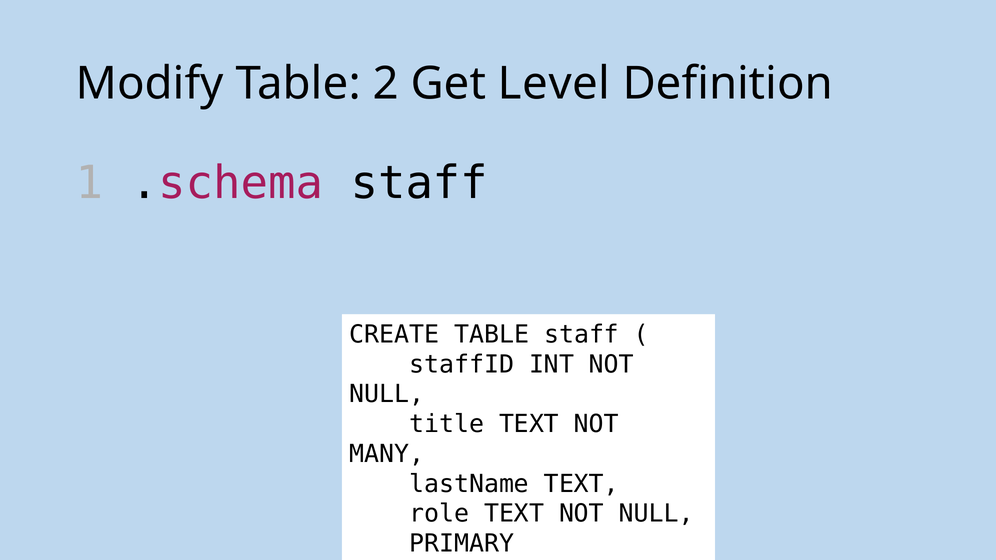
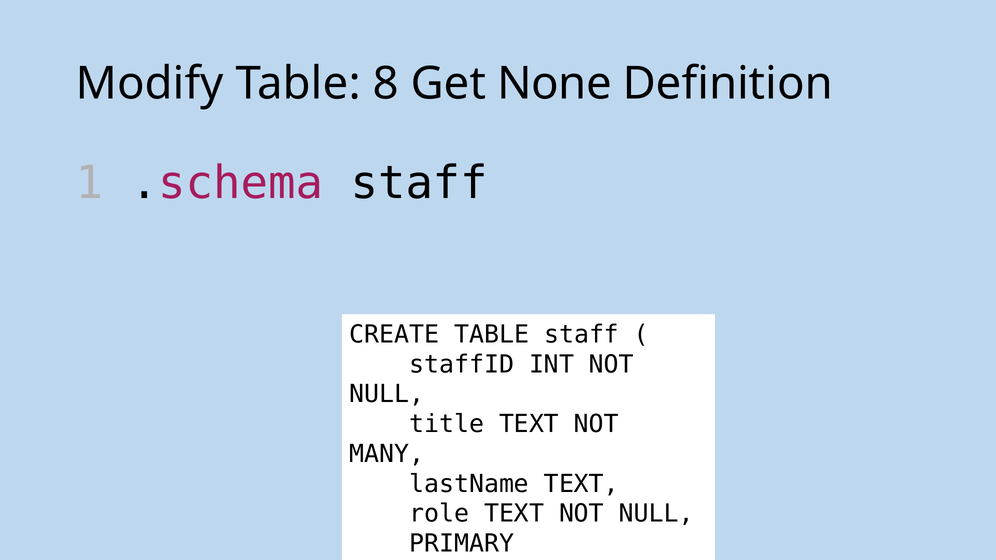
2: 2 -> 8 (386, 84)
Level: Level -> None (555, 84)
